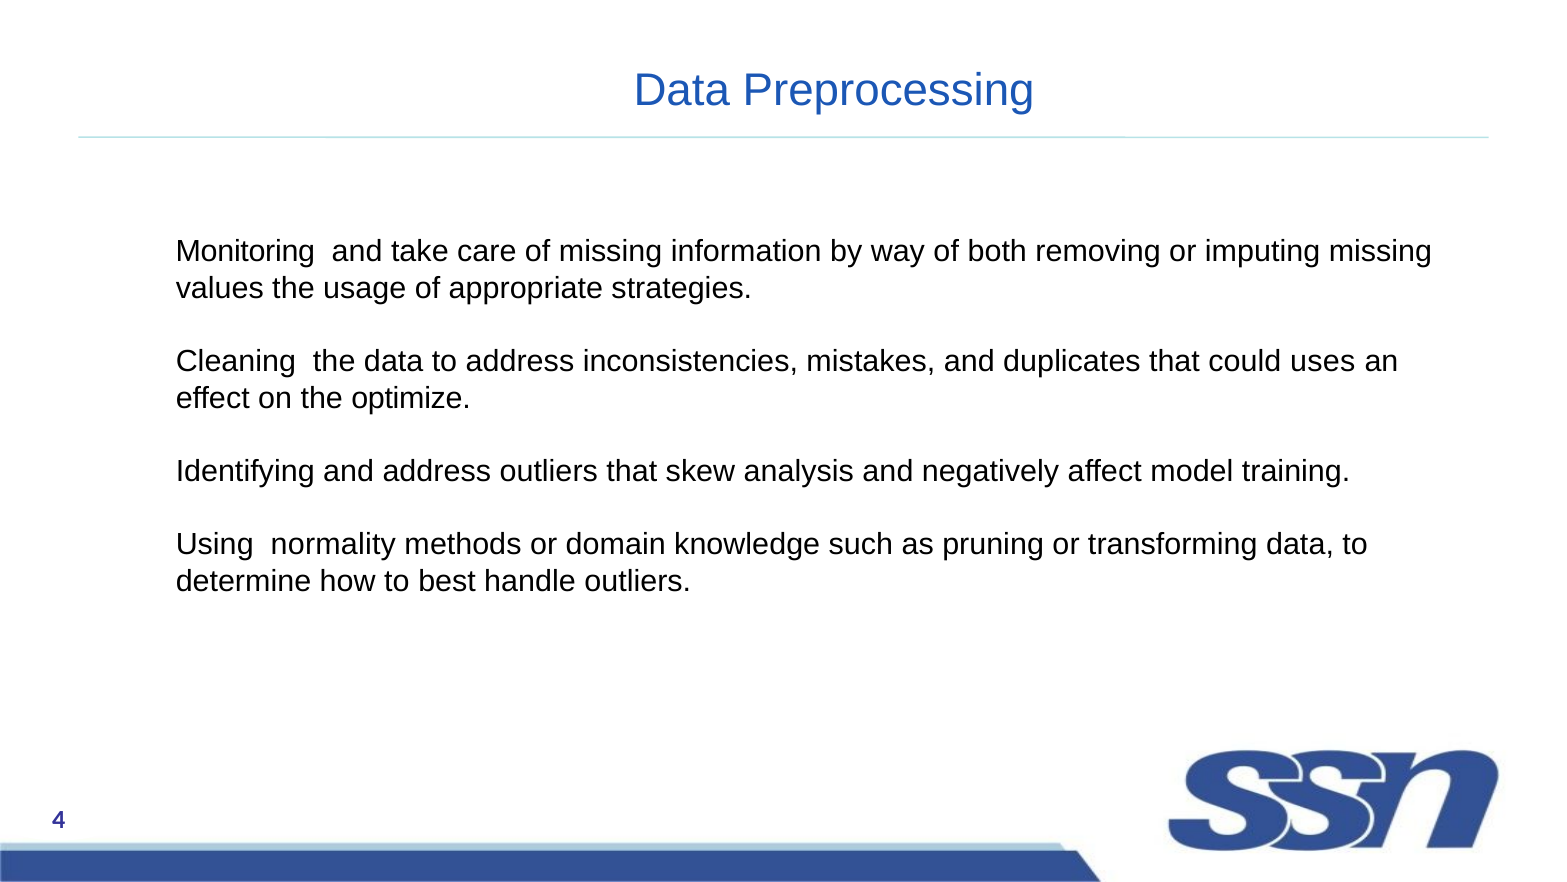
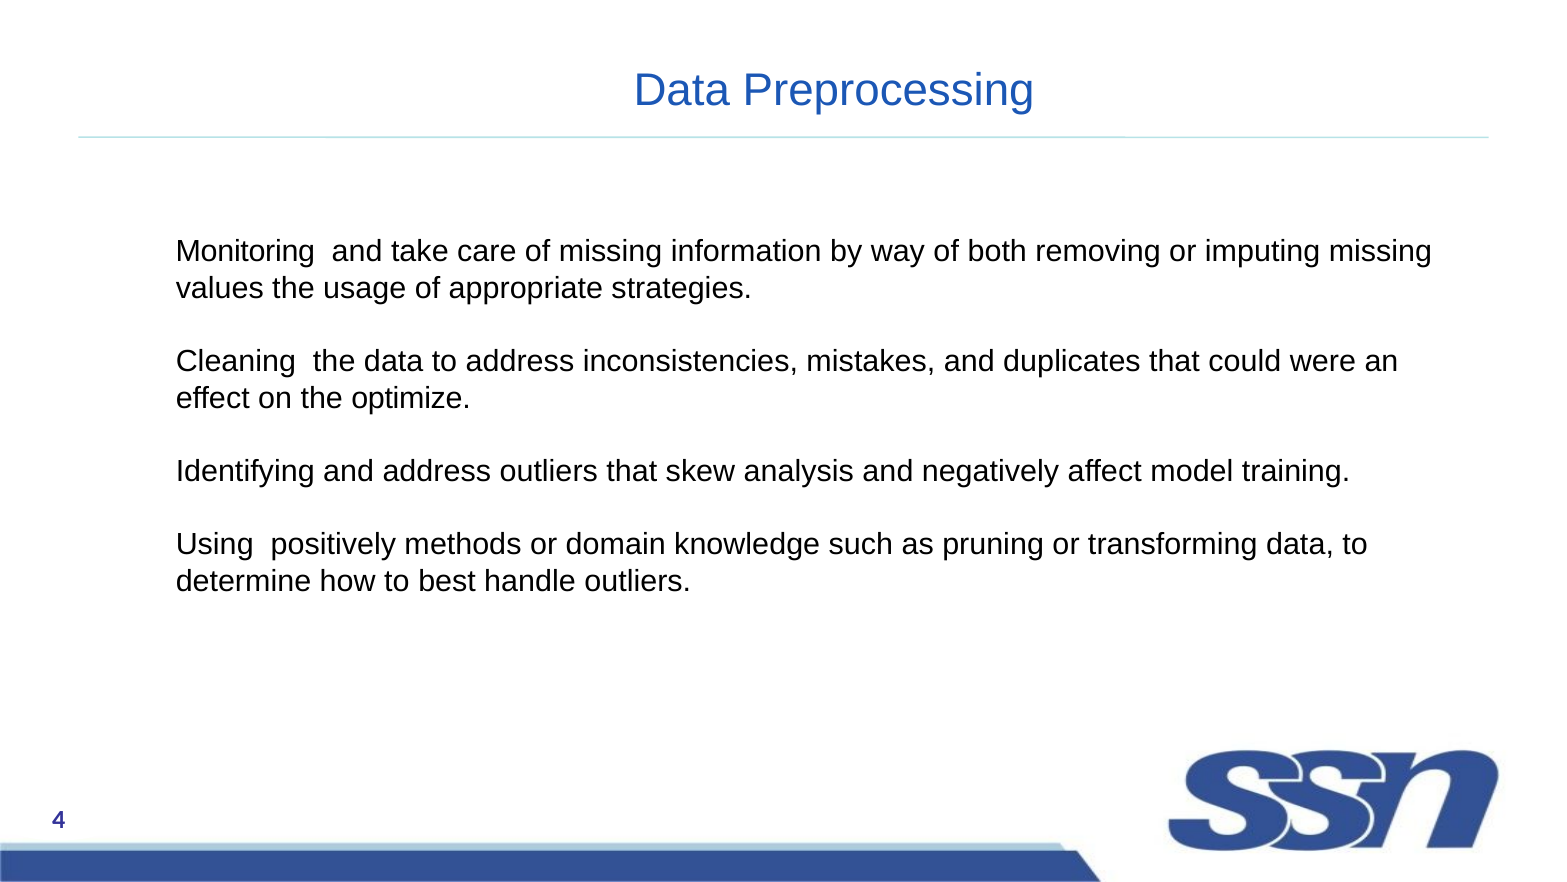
uses: uses -> were (1323, 361)
normality: normality -> positively (333, 544)
